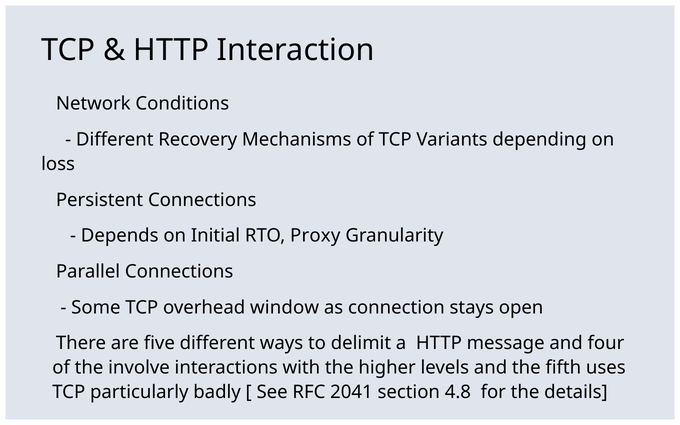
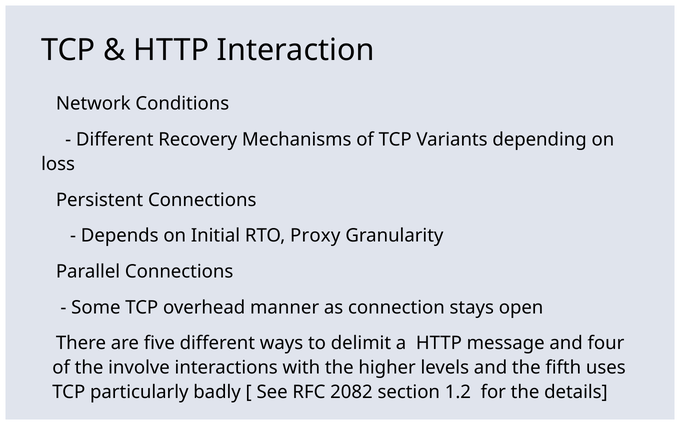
window: window -> manner (285, 307)
2041: 2041 -> 2082 (351, 392)
4.8: 4.8 -> 1.2 (458, 392)
